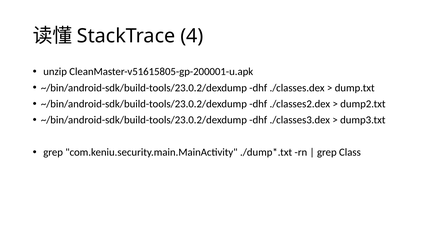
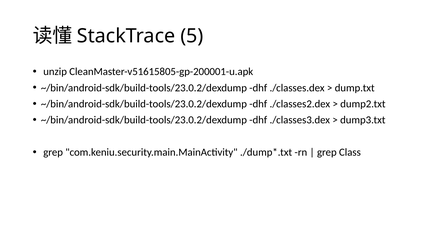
4: 4 -> 5 (192, 36)
